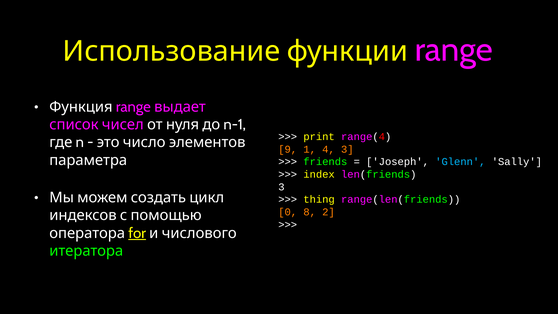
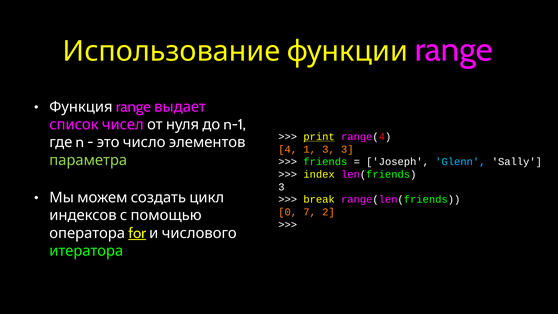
print underline: none -> present (319, 137)
9: 9 -> 4 (288, 149)
1 4: 4 -> 3 (329, 149)
параметра colour: white -> light green (88, 160)
thing: thing -> break (319, 199)
8: 8 -> 7 (310, 212)
